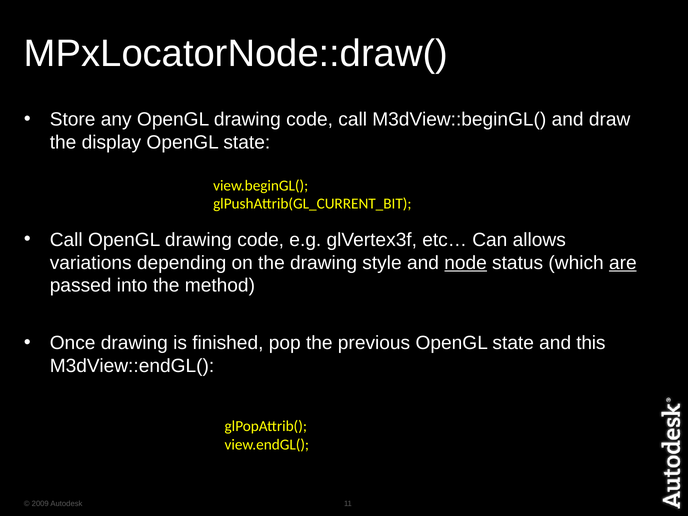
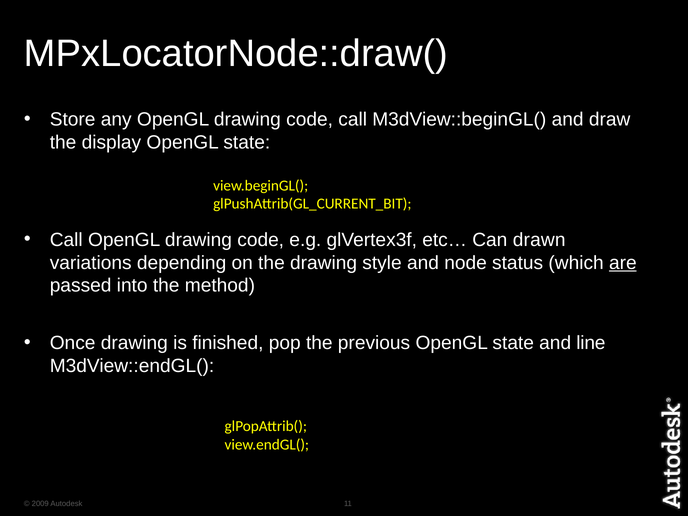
allows: allows -> drawn (539, 240)
node underline: present -> none (466, 263)
this: this -> line (591, 343)
